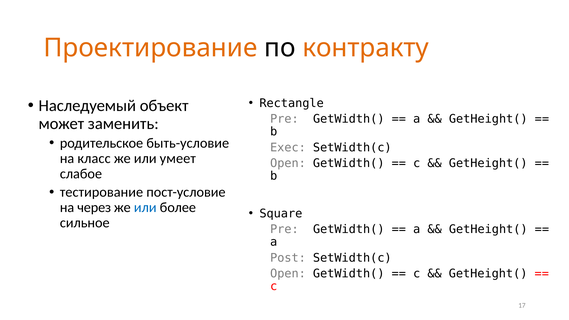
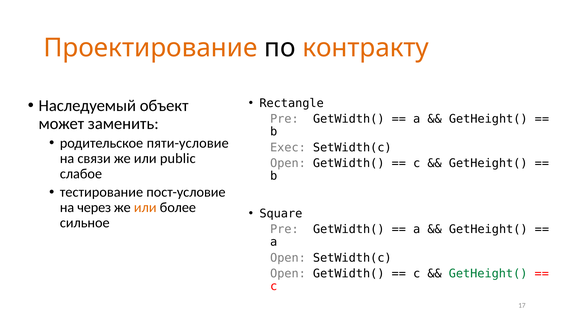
быть-условие: быть-условие -> пяти-условие (188, 143)
класс: класс -> связи (94, 159)
умеет: умеет -> public (178, 159)
или colour: blue -> orange (145, 208)
Post: Post -> Open (288, 258)
GetHeight( colour: black -> green (488, 274)
